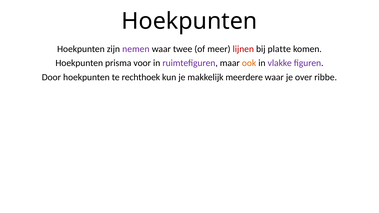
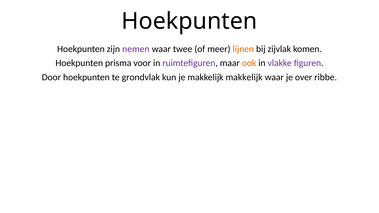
lijnen colour: red -> orange (243, 49)
platte: platte -> zijvlak (279, 49)
rechthoek: rechthoek -> grondvlak (141, 77)
makkelijk meerdere: meerdere -> makkelijk (244, 77)
